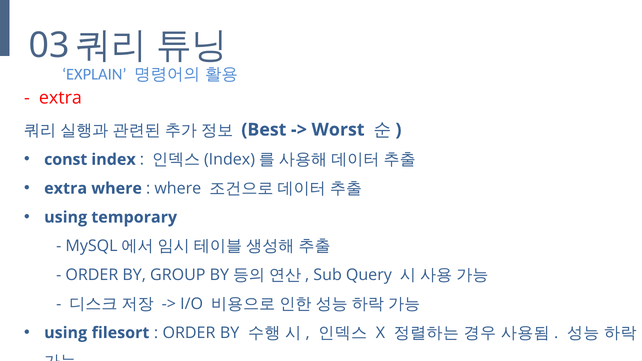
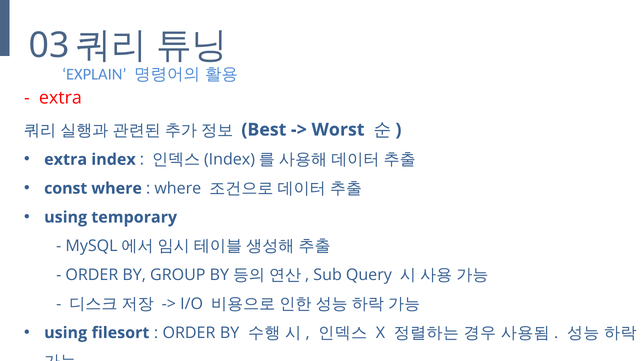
const: const -> extra (66, 160)
extra: extra -> const (66, 188)
